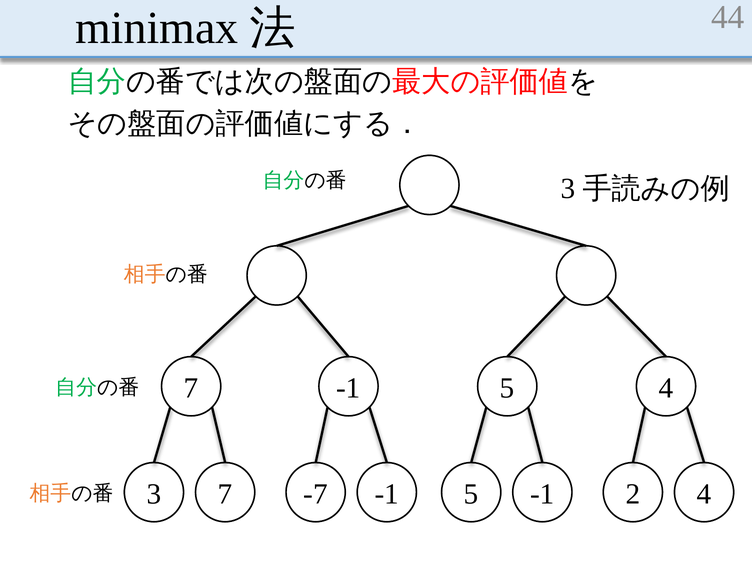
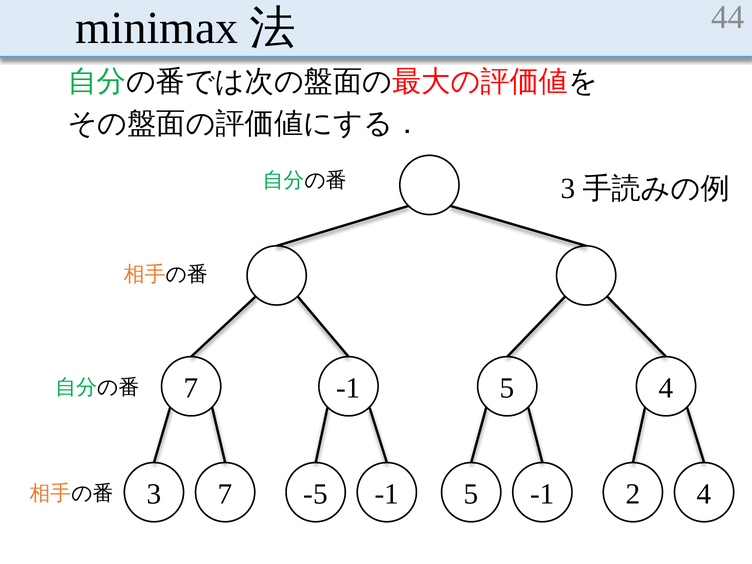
-7: -7 -> -5 (316, 494)
